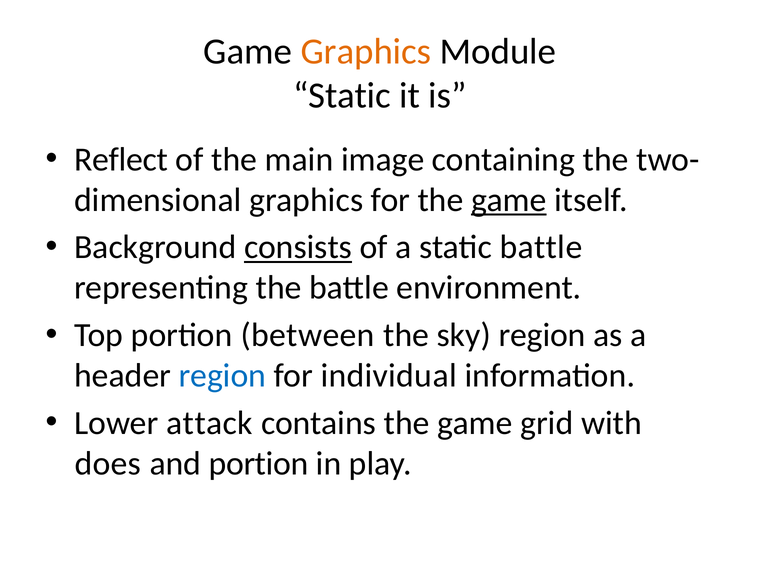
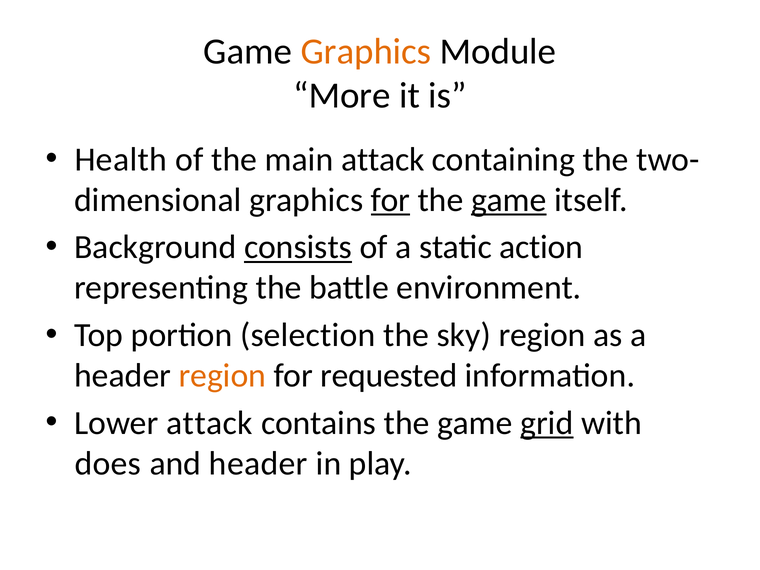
Static: Static -> More (342, 96)
Reflect: Reflect -> Health (121, 159)
main image: image -> attack (383, 159)
for underline: none -> present (390, 200)
static battle: battle -> action (541, 247)
between: between -> selection (308, 335)
region colour: blue -> orange (222, 376)
individual: individual -> requested (389, 376)
grid underline: none -> present (547, 423)
and portion: portion -> header (258, 464)
